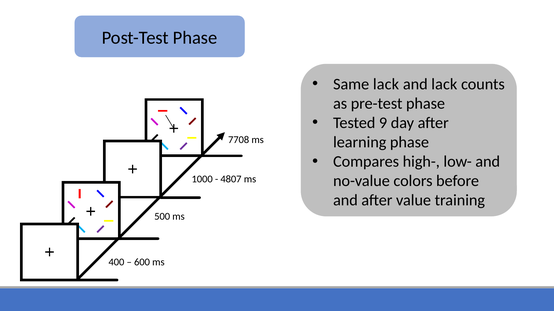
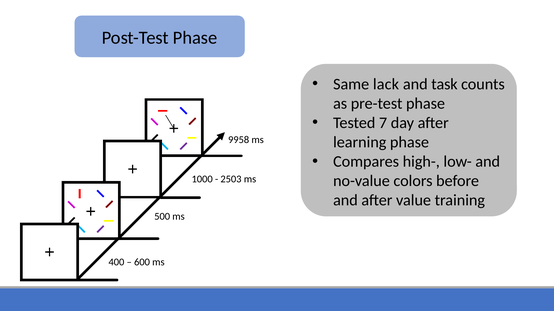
and lack: lack -> task (444, 84)
9: 9 -> 7 (383, 123)
7708: 7708 -> 9958 (239, 140)
4807: 4807 -> 2503 (231, 179)
